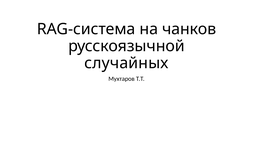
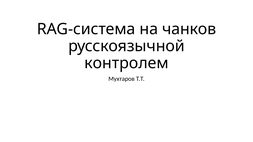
случайных: случайных -> контролем (126, 63)
